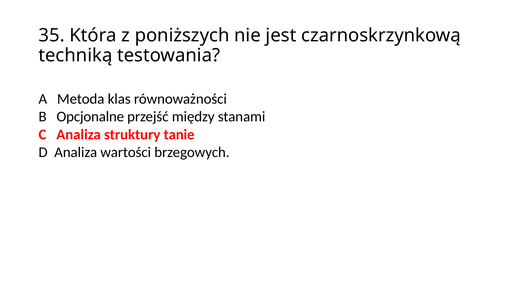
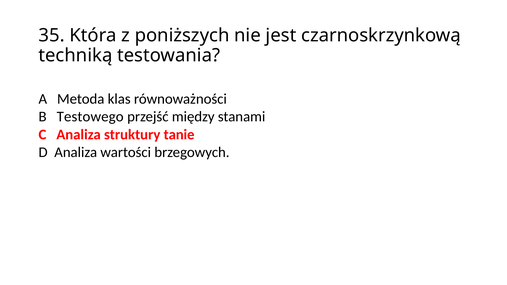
Opcjonalne: Opcjonalne -> Testowego (90, 117)
